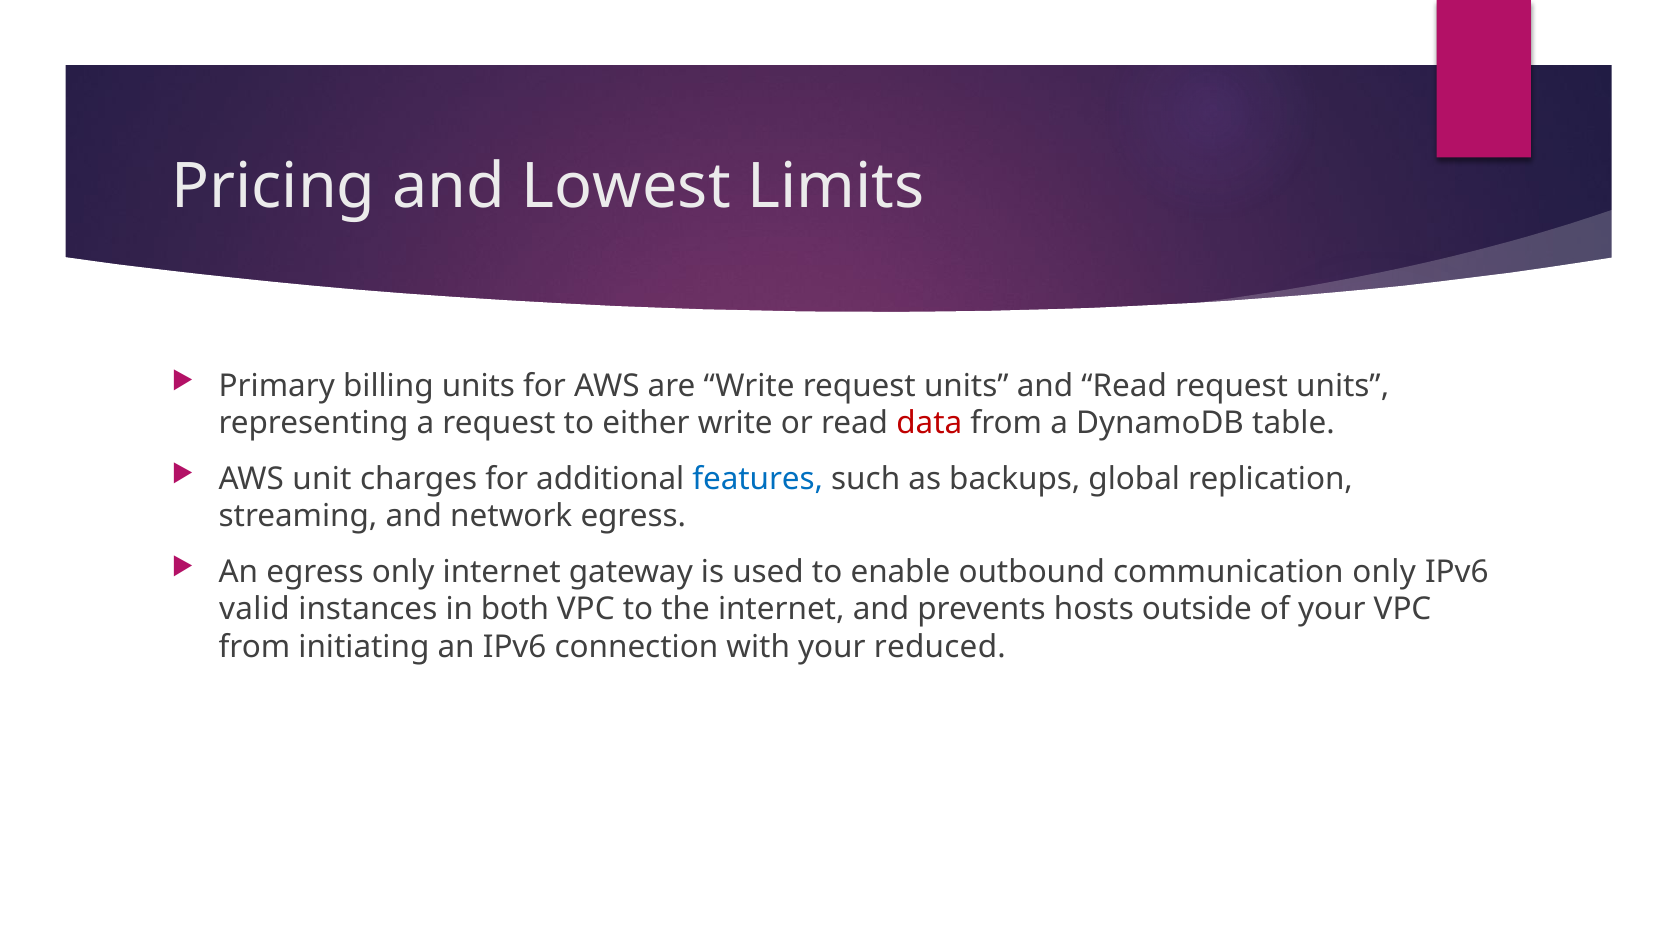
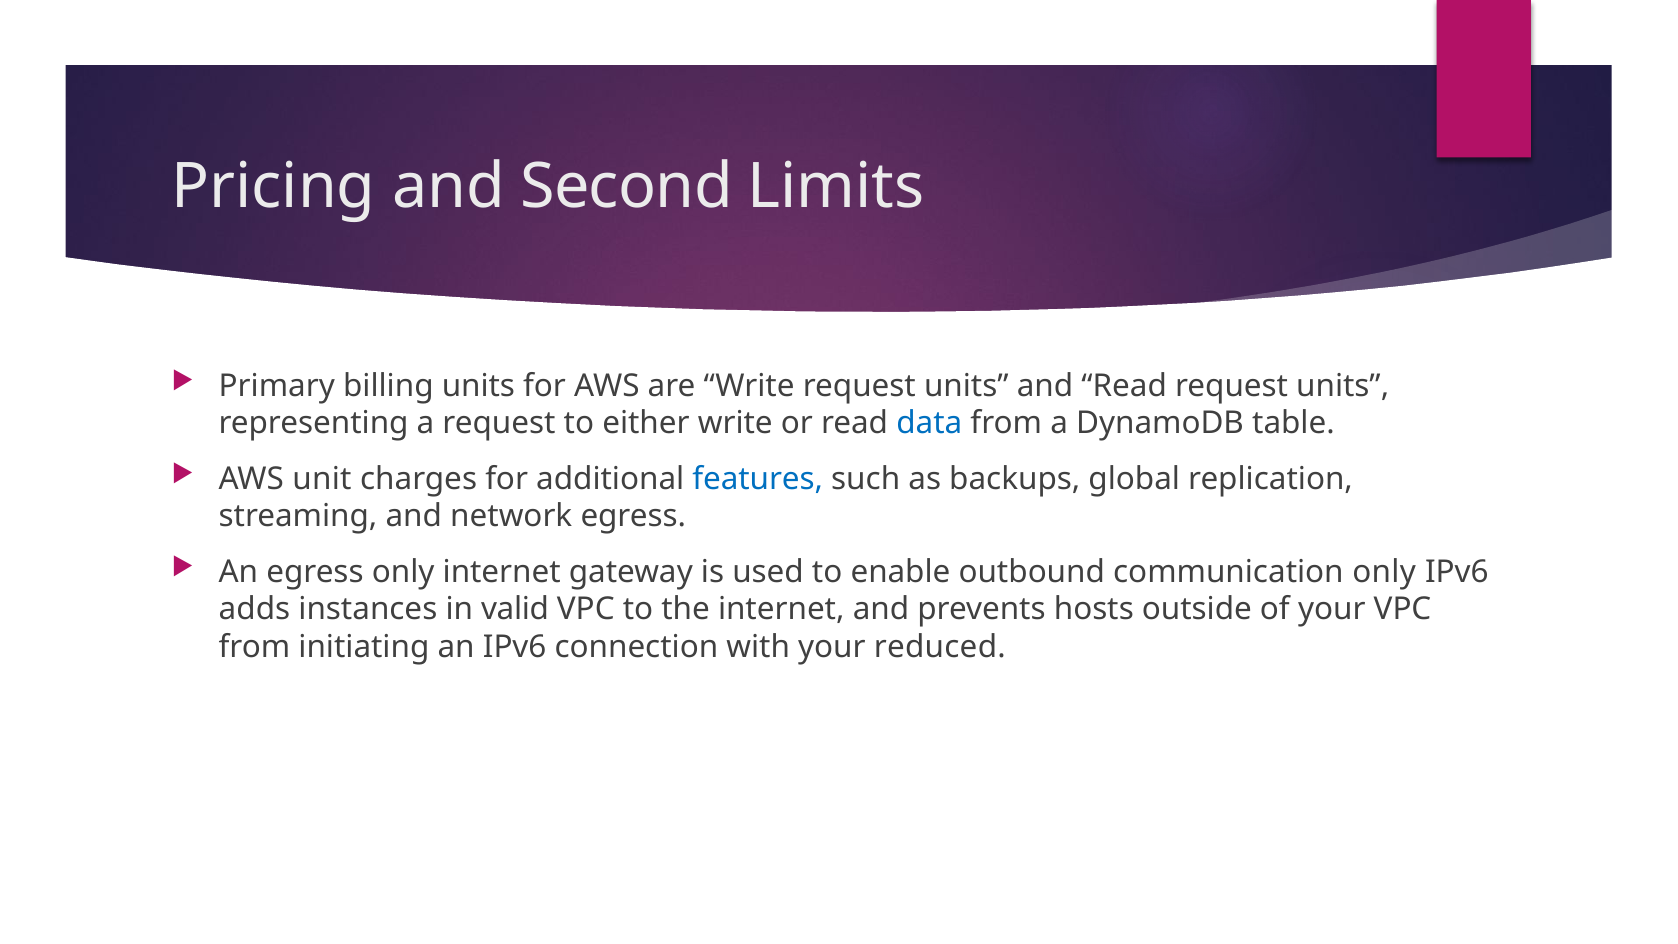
Lowest: Lowest -> Second (627, 187)
data colour: red -> blue (929, 423)
valid: valid -> adds (255, 609)
both: both -> valid (515, 609)
